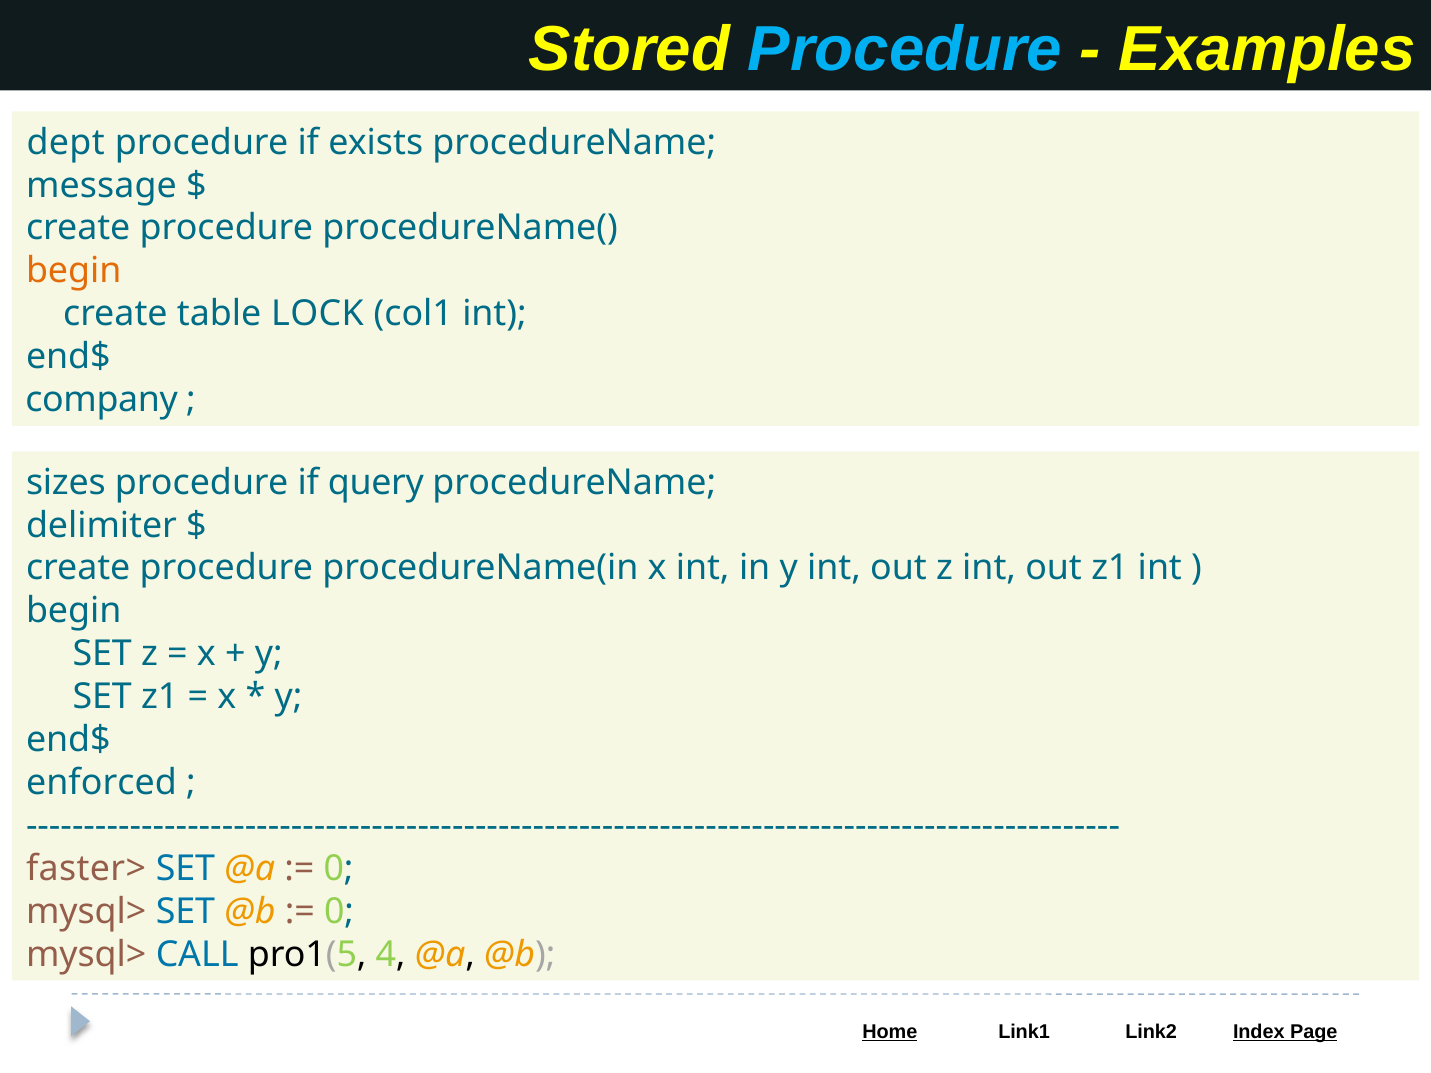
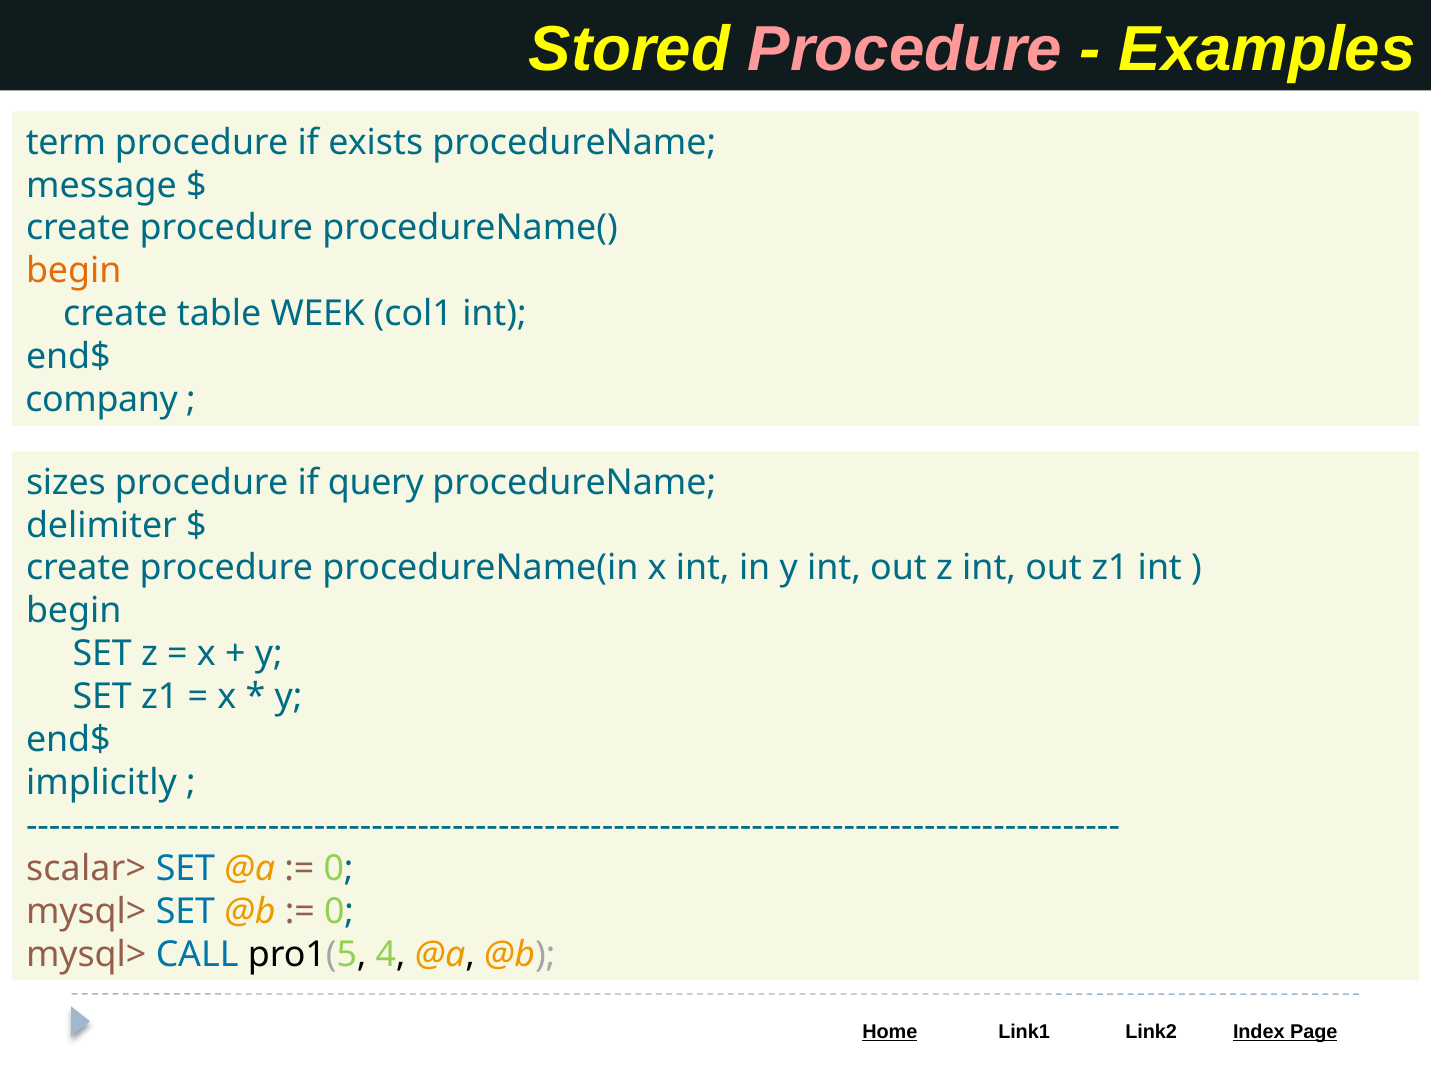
Procedure colour: light blue -> pink (905, 50)
dept: dept -> term (66, 142)
LOCK: LOCK -> WEEK (318, 314)
enforced: enforced -> implicitly (101, 783)
faster>: faster> -> scalar> (86, 869)
